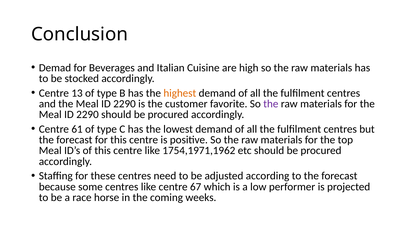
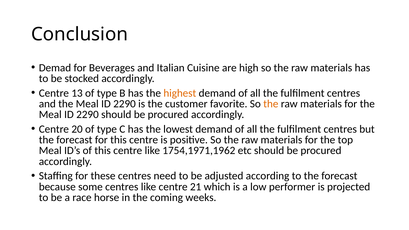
the colour: purple -> orange (271, 104)
61: 61 -> 20 (77, 129)
67: 67 -> 21 (196, 187)
